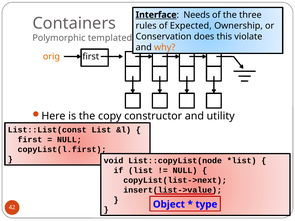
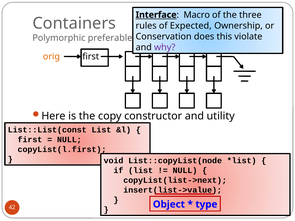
Needs: Needs -> Macro (197, 15)
templated: templated -> preferable (110, 38)
why colour: orange -> purple (165, 47)
